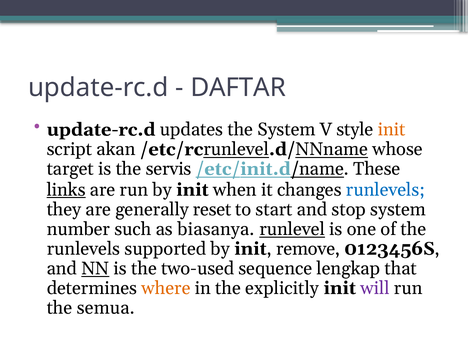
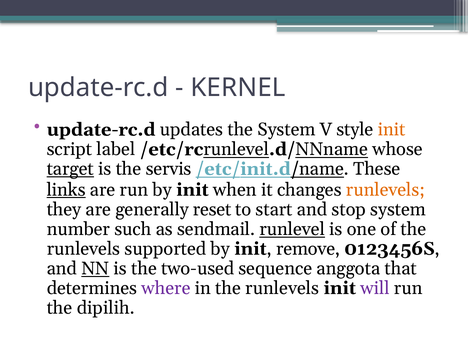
DAFTAR: DAFTAR -> KERNEL (238, 88)
akan: akan -> label (116, 149)
target underline: none -> present (70, 169)
runlevels colour: blue -> orange (385, 190)
biasanya: biasanya -> sendmail (216, 229)
lengkap: lengkap -> anggota (348, 268)
where colour: orange -> purple (166, 288)
in the explicitly: explicitly -> runlevels (282, 288)
semua: semua -> dipilih (106, 308)
